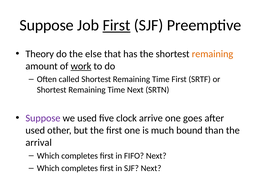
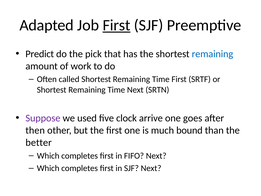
Suppose: Suppose -> Adapted (47, 25)
Theory: Theory -> Predict (40, 54)
else: else -> pick (93, 54)
remaining colour: orange -> blue (212, 54)
work underline: present -> none (81, 66)
used: used -> then (35, 130)
arrival: arrival -> better (39, 142)
